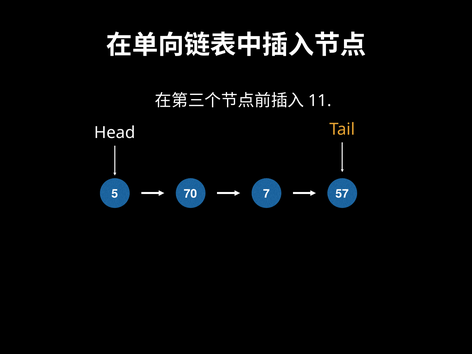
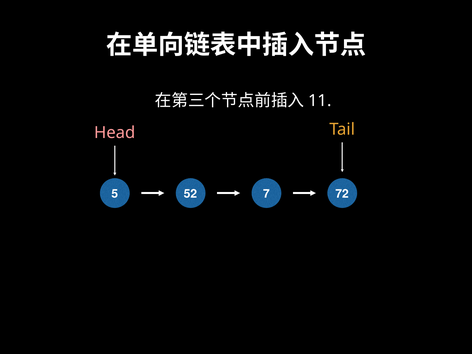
Head colour: white -> pink (115, 133)
70: 70 -> 52 (191, 194)
57: 57 -> 72 (342, 194)
